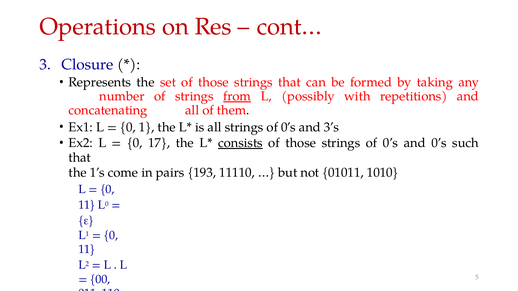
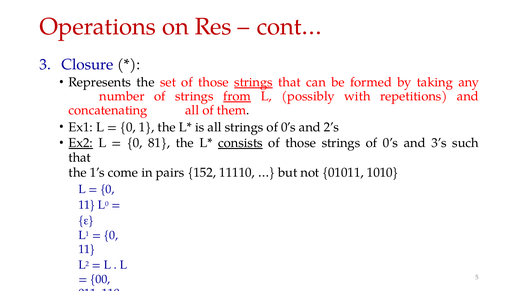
strings underline: none -> present (254, 82)
3’s: 3’s -> 2’s (331, 127)
Ex2 underline: none -> present (81, 143)
17: 17 -> 81 (159, 143)
and 0’s: 0’s -> 3’s (439, 143)
193: 193 -> 152 (202, 173)
